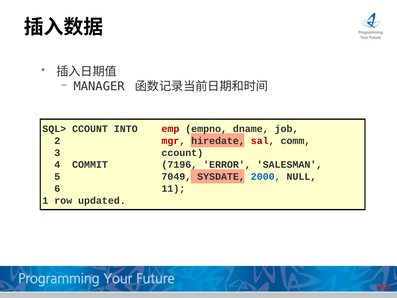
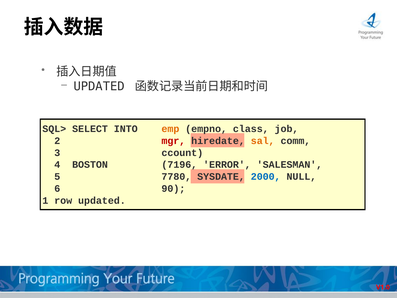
MANAGER: MANAGER -> UPDATED (99, 86)
SQL> CCOUNT: CCOUNT -> SELECT (90, 129)
emp colour: red -> orange (170, 129)
dname: dname -> class (251, 129)
sal colour: red -> orange (263, 141)
COMMIT: COMMIT -> BOSTON (90, 165)
7049: 7049 -> 7780 (176, 176)
11: 11 -> 90 (173, 188)
